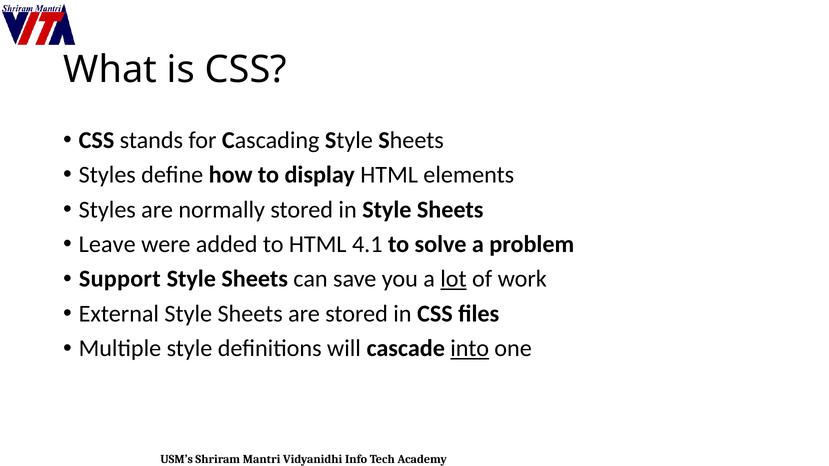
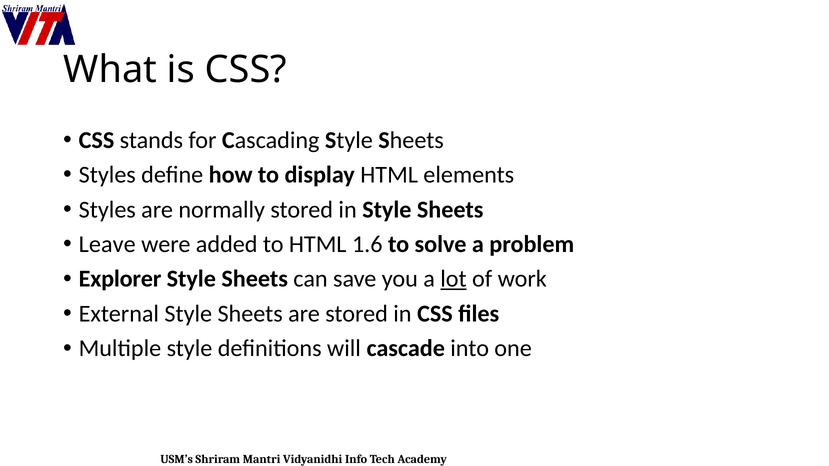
4.1: 4.1 -> 1.6 (367, 244)
Support: Support -> Explorer (120, 279)
into underline: present -> none (470, 349)
